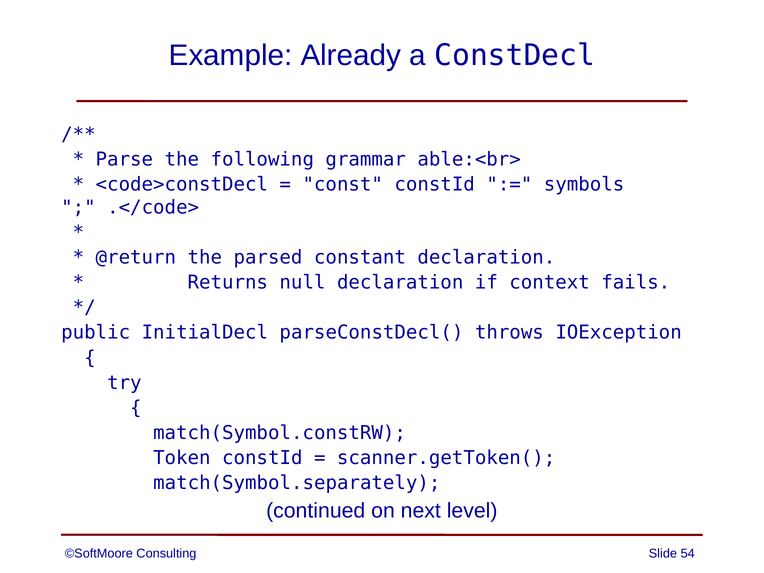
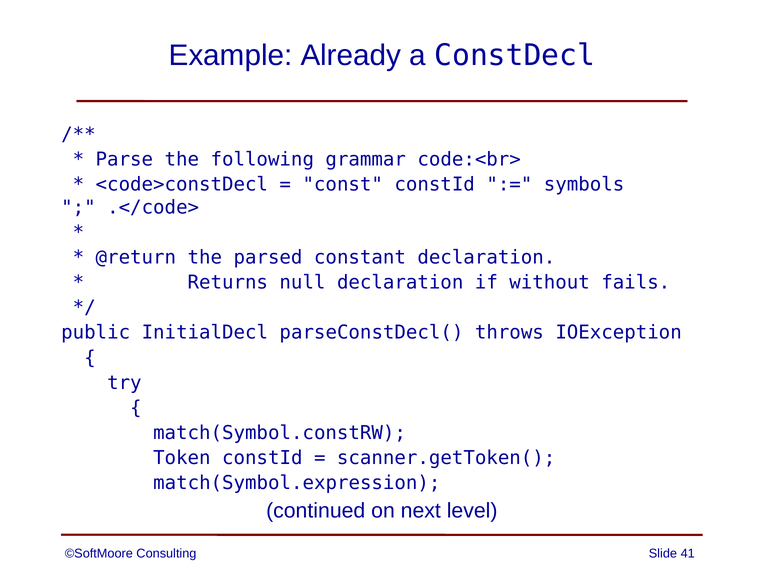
able:<br>: able:<br> -> code:<br> (469, 159)
context: context -> without (550, 283)
match(Symbol.separately: match(Symbol.separately -> match(Symbol.expression (297, 483)
54: 54 -> 41 (688, 554)
